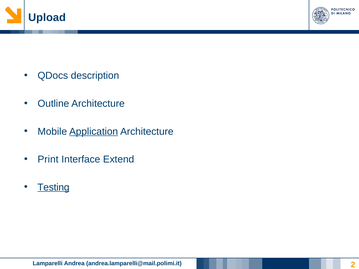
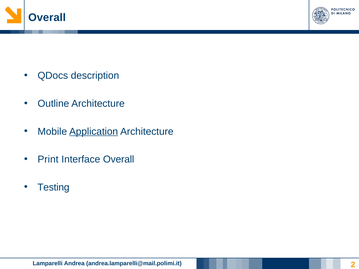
Upload: Upload -> Overall (47, 18)
Interface Extend: Extend -> Overall (119, 160)
Testing underline: present -> none (53, 187)
